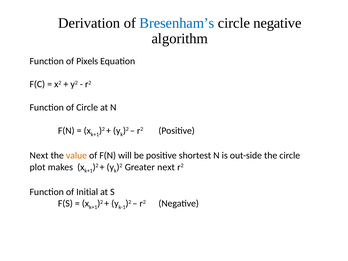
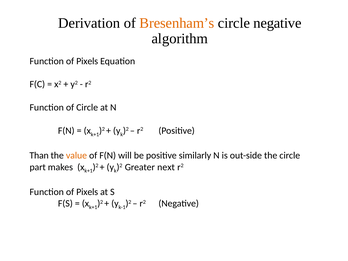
Bresenham’s colour: blue -> orange (177, 23)
Next: Next -> Than (39, 155)
shortest: shortest -> similarly (195, 155)
plot: plot -> part (38, 167)
Initial: Initial -> Pixels (87, 192)
